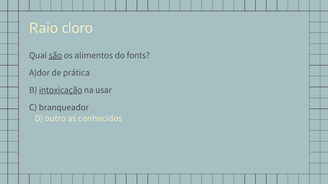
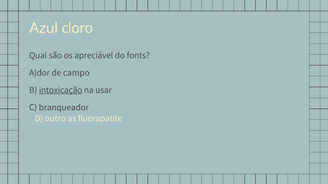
Raio: Raio -> Azul (44, 28)
são underline: present -> none (55, 55)
alimentos: alimentos -> apreciável (94, 55)
prática: prática -> campo (76, 73)
conhecidos: conhecidos -> fluorapatite (100, 118)
